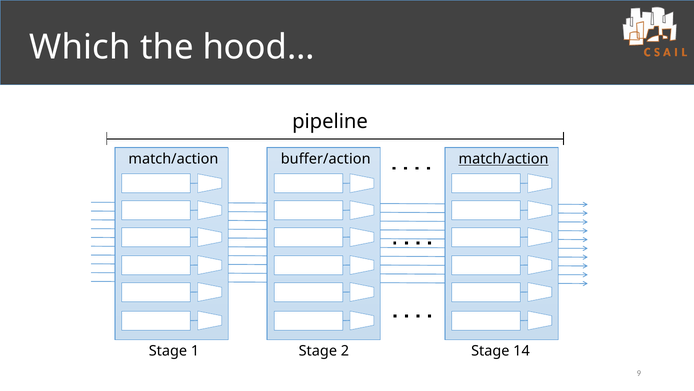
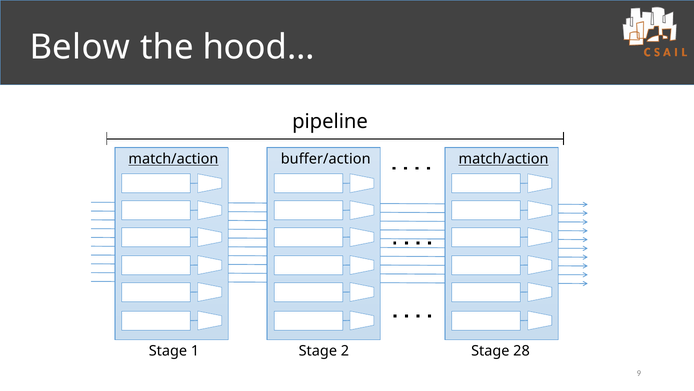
Which: Which -> Below (80, 47)
match/action underline: none -> present (173, 159)
14: 14 -> 28 (522, 350)
